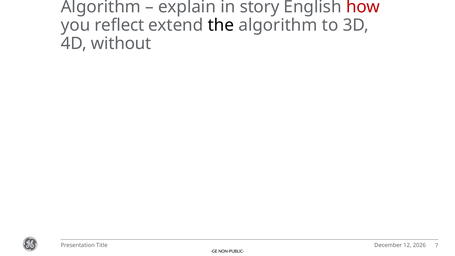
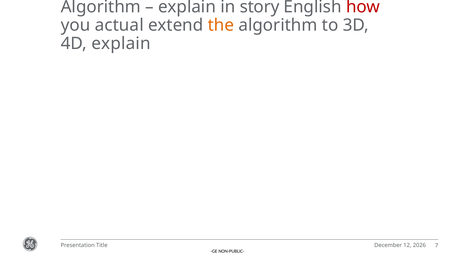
reflect: reflect -> actual (119, 25)
the colour: black -> orange (221, 25)
4D without: without -> explain (121, 44)
